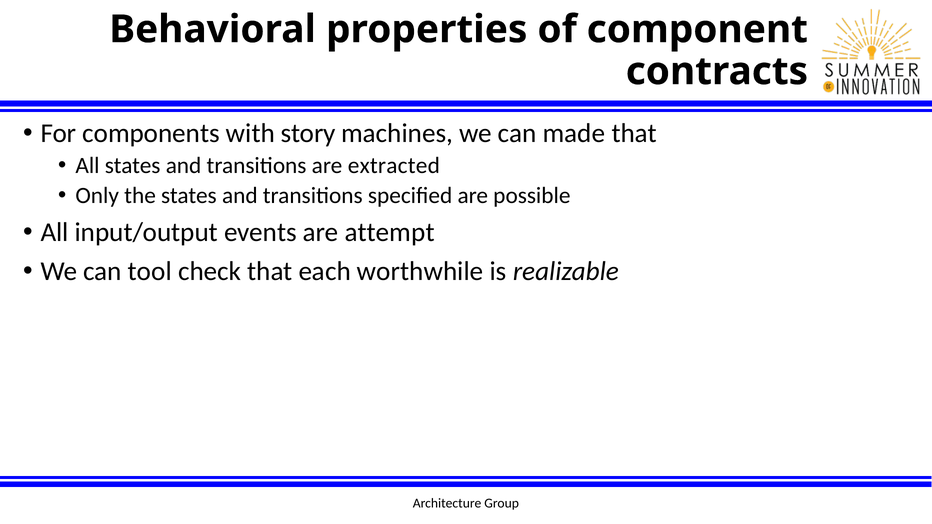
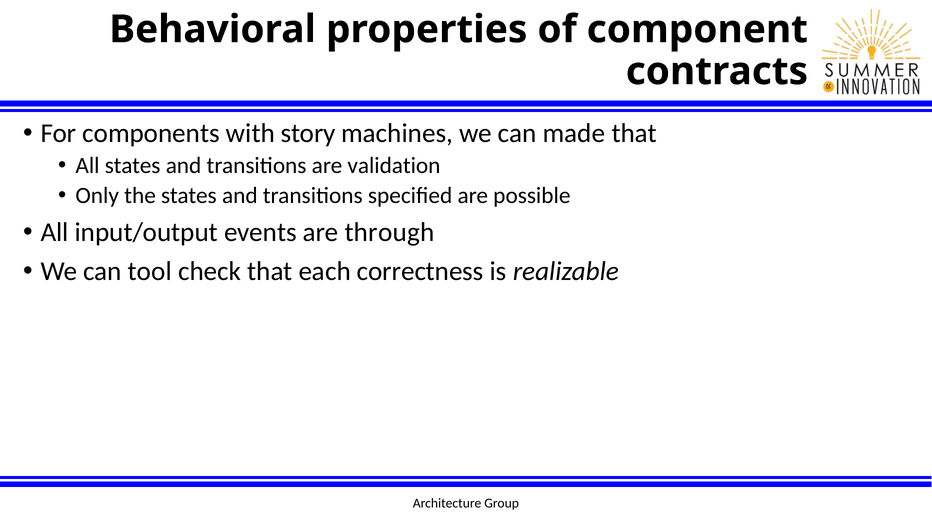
extracted: extracted -> validation (394, 165)
attempt: attempt -> through (390, 232)
worthwhile: worthwhile -> correctness (420, 271)
